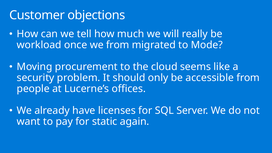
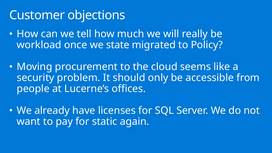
we from: from -> state (118, 45)
Mode: Mode -> Policy (207, 45)
